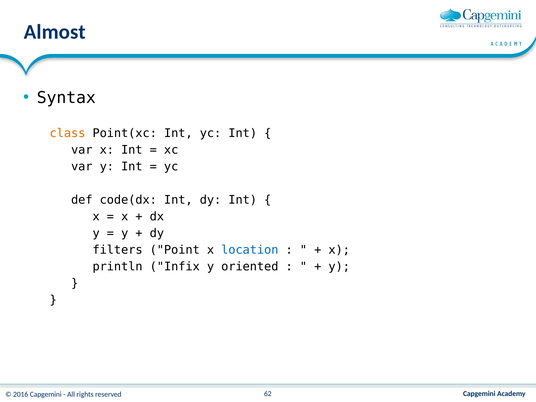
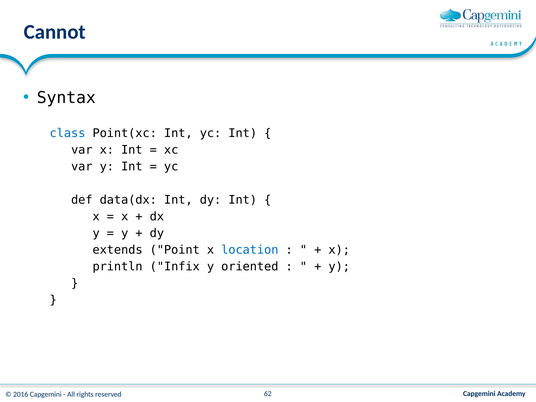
Almost: Almost -> Cannot (55, 32)
class colour: orange -> blue (68, 133)
code(dx: code(dx -> data(dx (128, 200)
filters: filters -> extends (118, 250)
